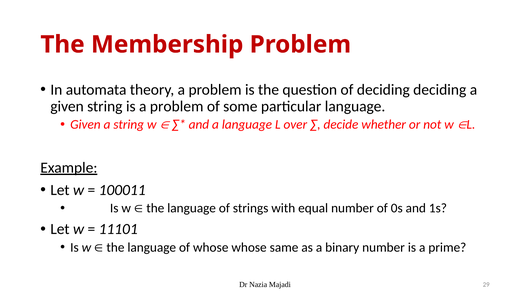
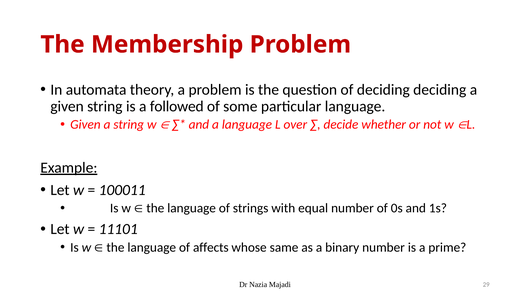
is a problem: problem -> followed (177, 106)
of whose: whose -> affects (211, 248)
